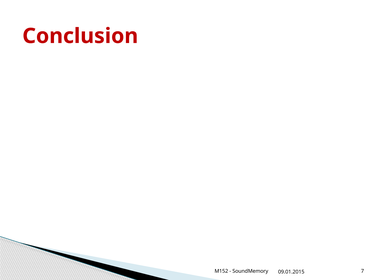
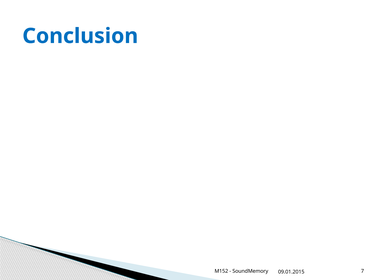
Conclusion colour: red -> blue (80, 36)
